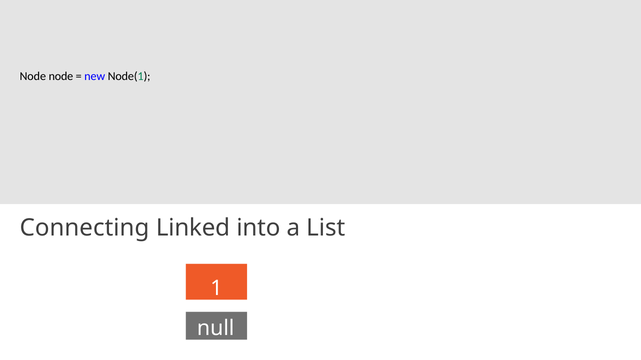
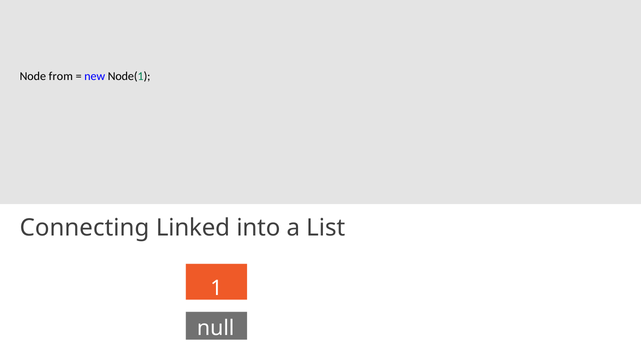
Node node: node -> from (61, 76)
